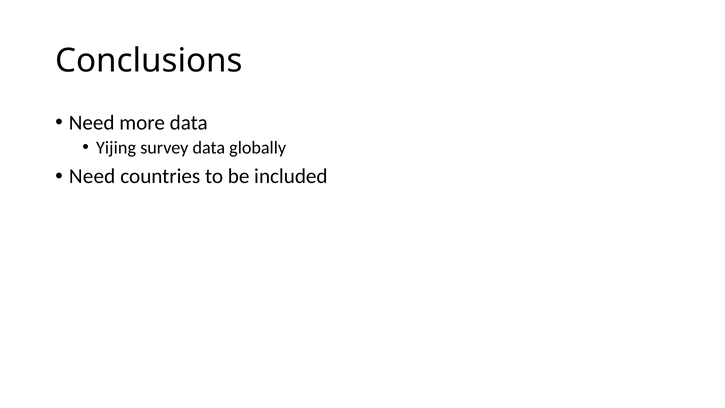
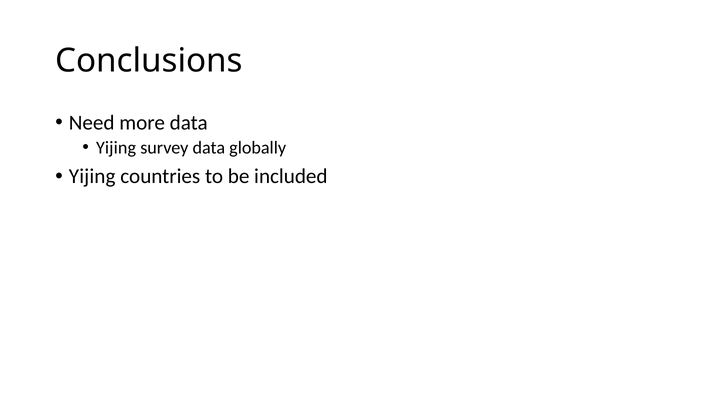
Need: Need -> Yijing (92, 176)
